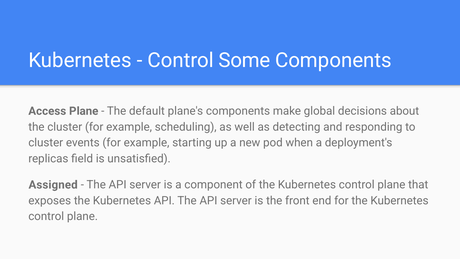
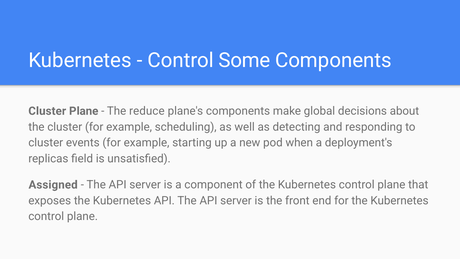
Access: Access -> Cluster (47, 111)
default: default -> reduce (147, 111)
